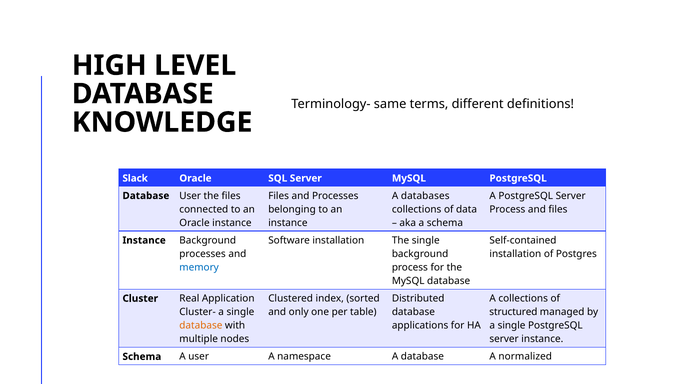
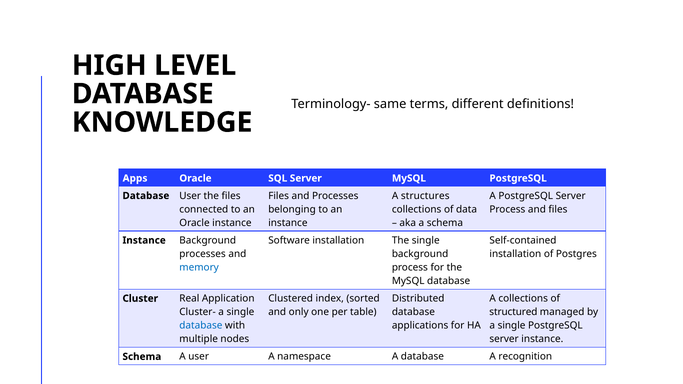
Slack: Slack -> Apps (135, 178)
databases: databases -> structures (425, 196)
database colour: orange -> blue (201, 326)
normalized: normalized -> recognition (525, 357)
